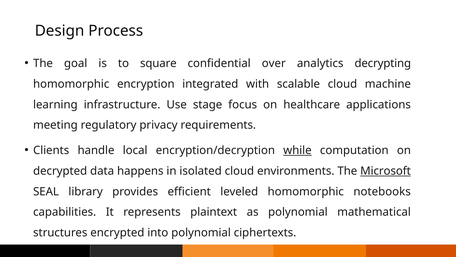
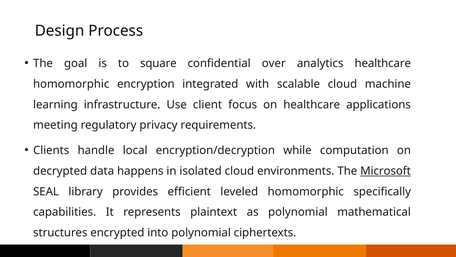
analytics decrypting: decrypting -> healthcare (383, 63)
stage: stage -> client (208, 104)
while underline: present -> none (297, 150)
notebooks: notebooks -> specifically (382, 191)
